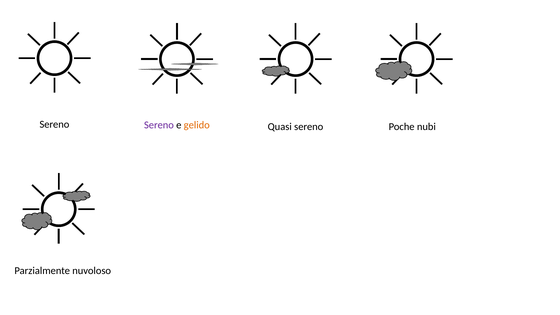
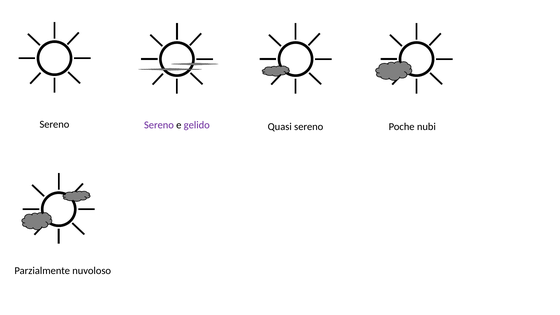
gelido colour: orange -> purple (197, 125)
